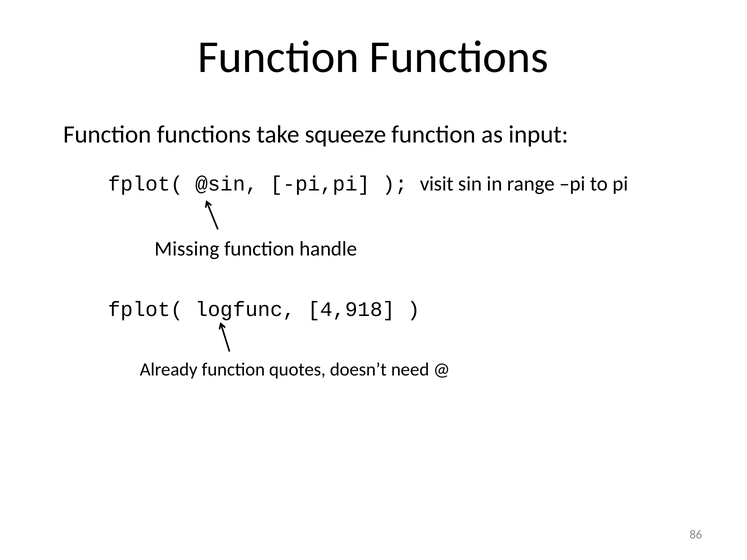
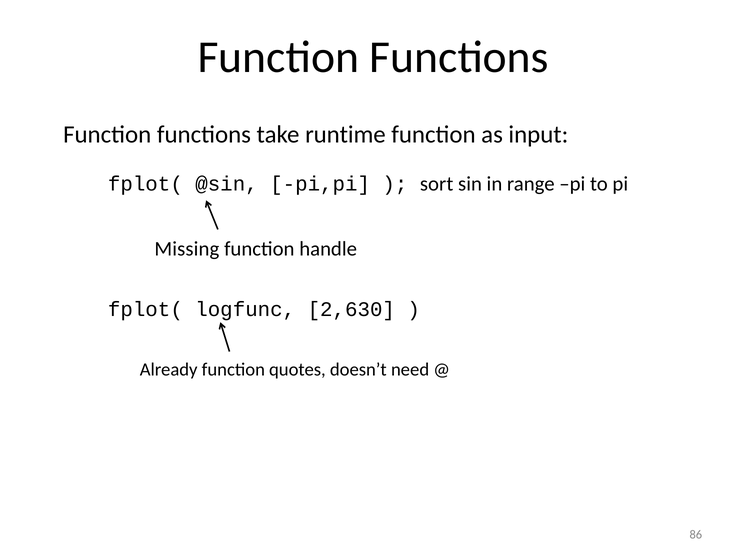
squeeze: squeeze -> runtime (345, 134)
visit: visit -> sort (437, 184)
4,918: 4,918 -> 2,630 (351, 309)
